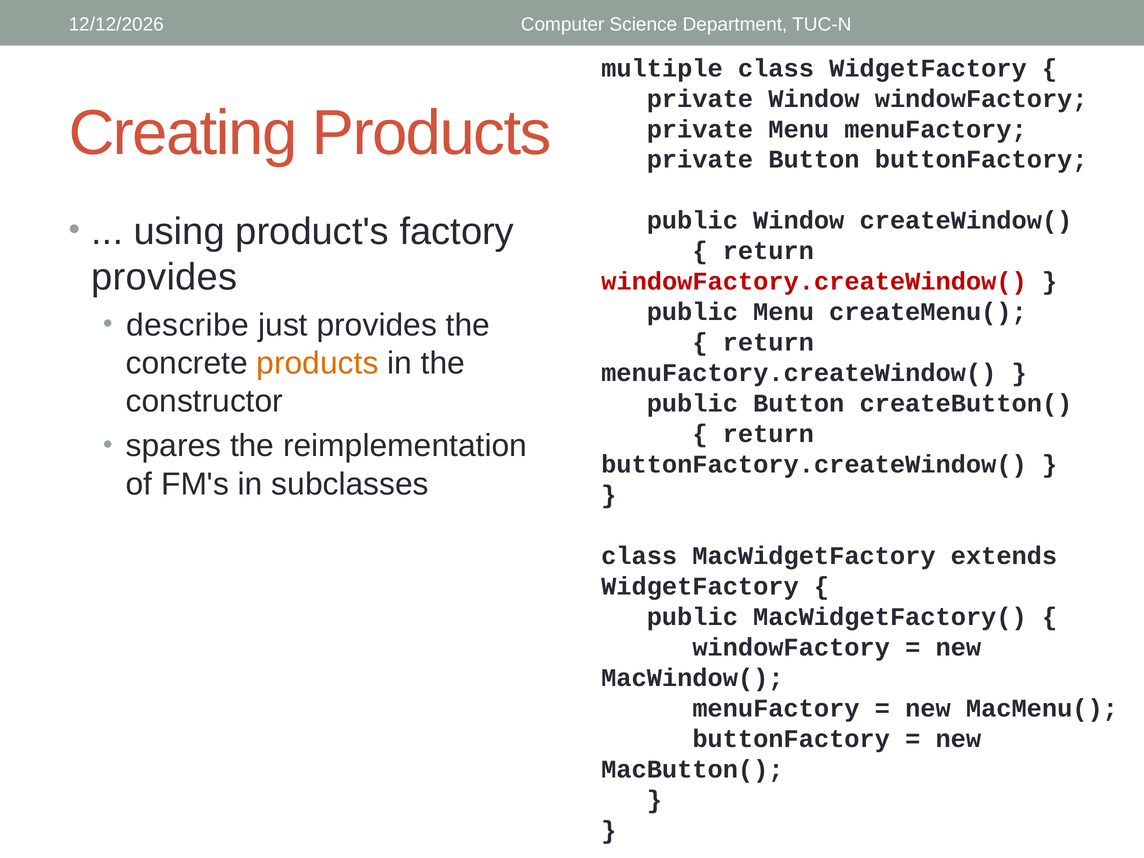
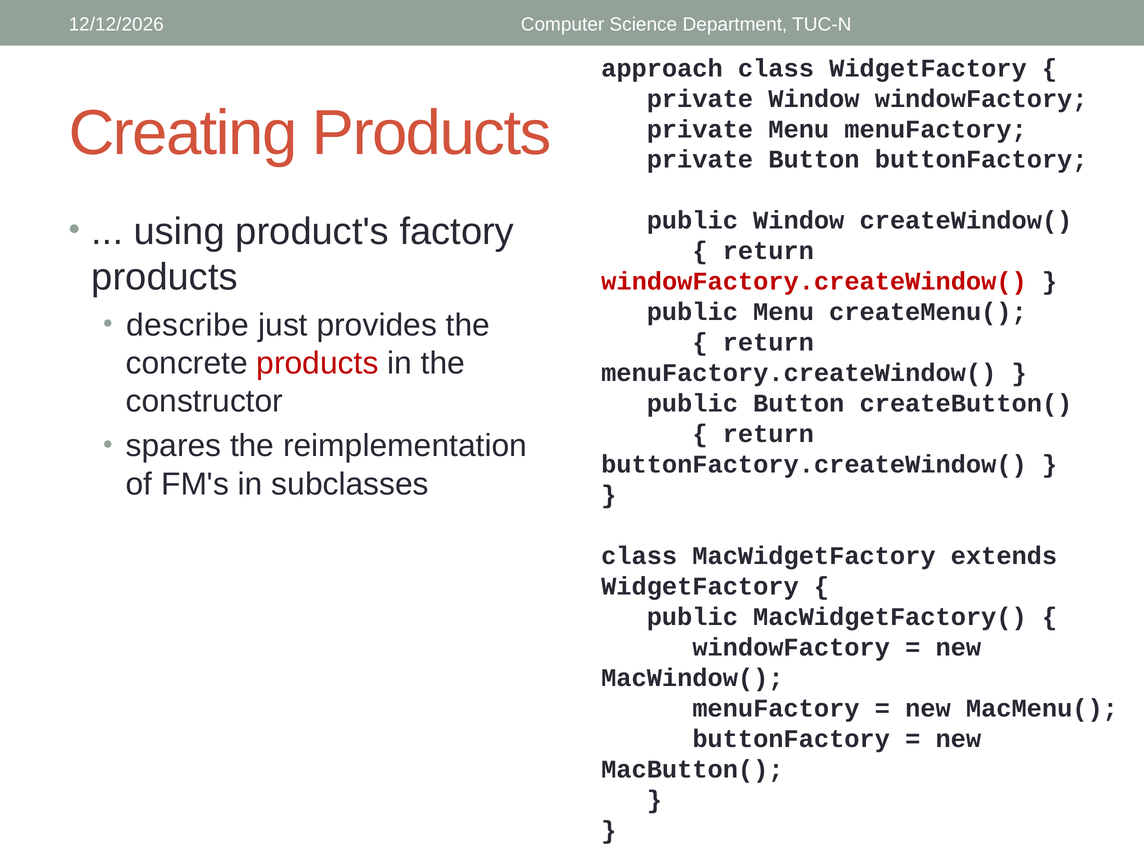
multiple: multiple -> approach (662, 68)
provides: provides -> products (165, 277)
products colour: orange -> red (317, 363)
